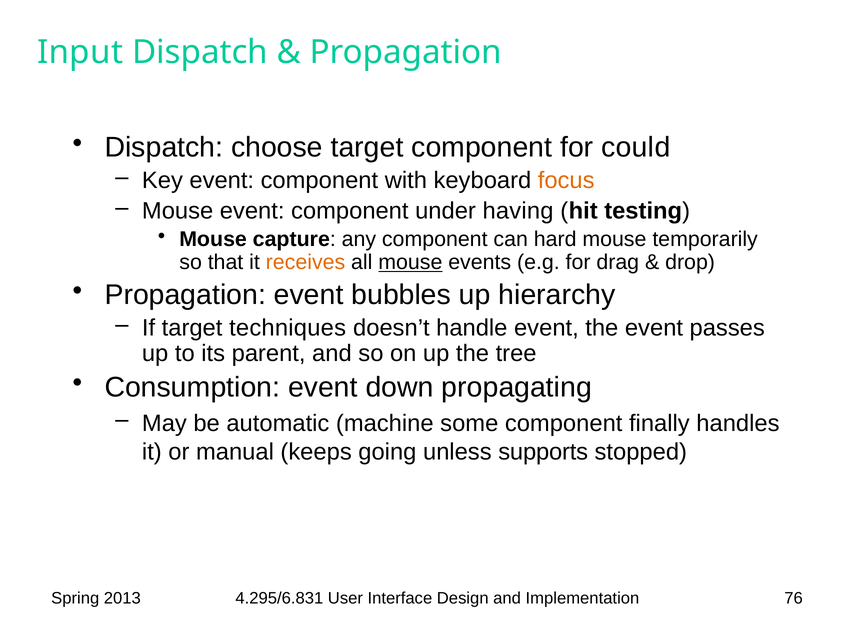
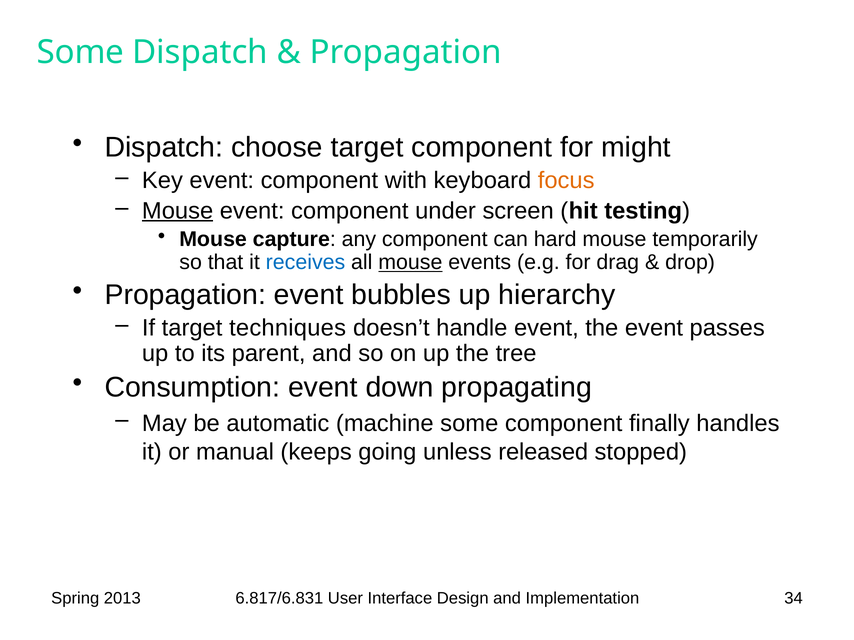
Input: Input -> Some (80, 52)
could: could -> might (636, 148)
Mouse underline: none -> present (178, 211)
having: having -> screen (518, 211)
receives colour: orange -> blue (305, 263)
supports: supports -> released (543, 452)
4.295/6.831: 4.295/6.831 -> 6.817/6.831 (279, 599)
76: 76 -> 34 (794, 599)
